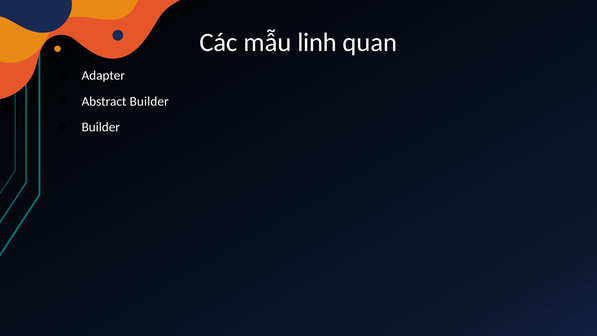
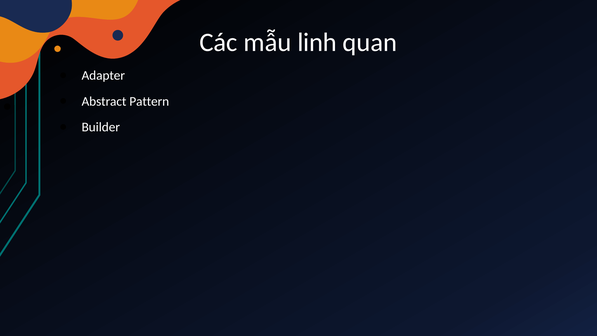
Abstract Builder: Builder -> Pattern (149, 101)
